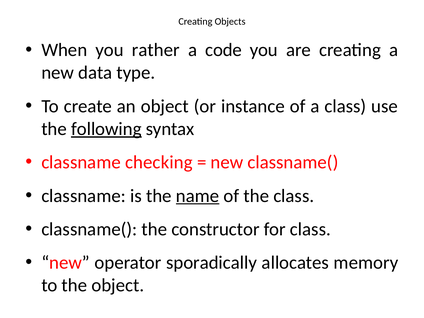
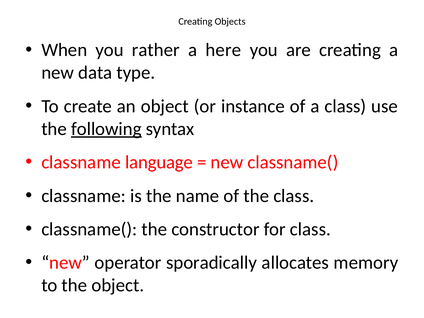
code: code -> here (223, 50)
checking: checking -> language (159, 162)
name underline: present -> none (198, 196)
